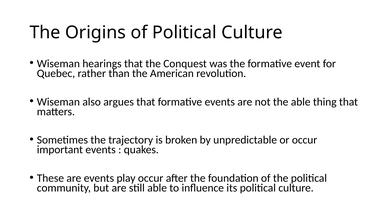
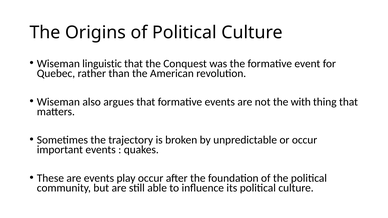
hearings: hearings -> linguistic (102, 64)
the able: able -> with (301, 102)
